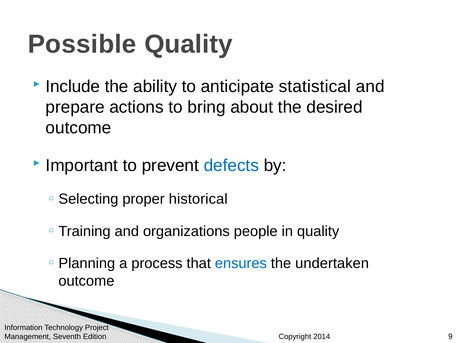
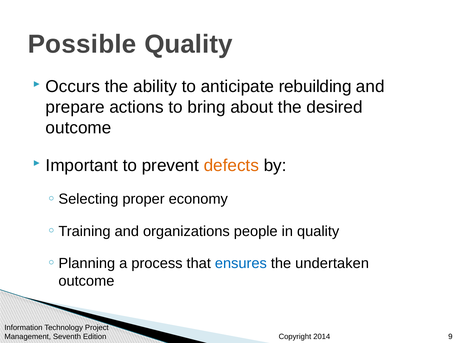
Include: Include -> Occurs (73, 87)
statistical: statistical -> rebuilding (315, 87)
defects colour: blue -> orange (231, 166)
historical: historical -> economy (198, 199)
